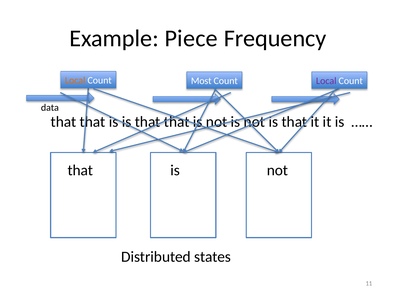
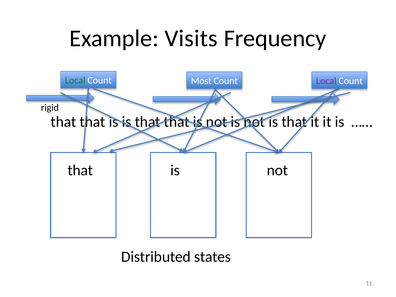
Piece: Piece -> Visits (191, 38)
Local colour: orange -> green (75, 80)
data: data -> rigid (50, 108)
